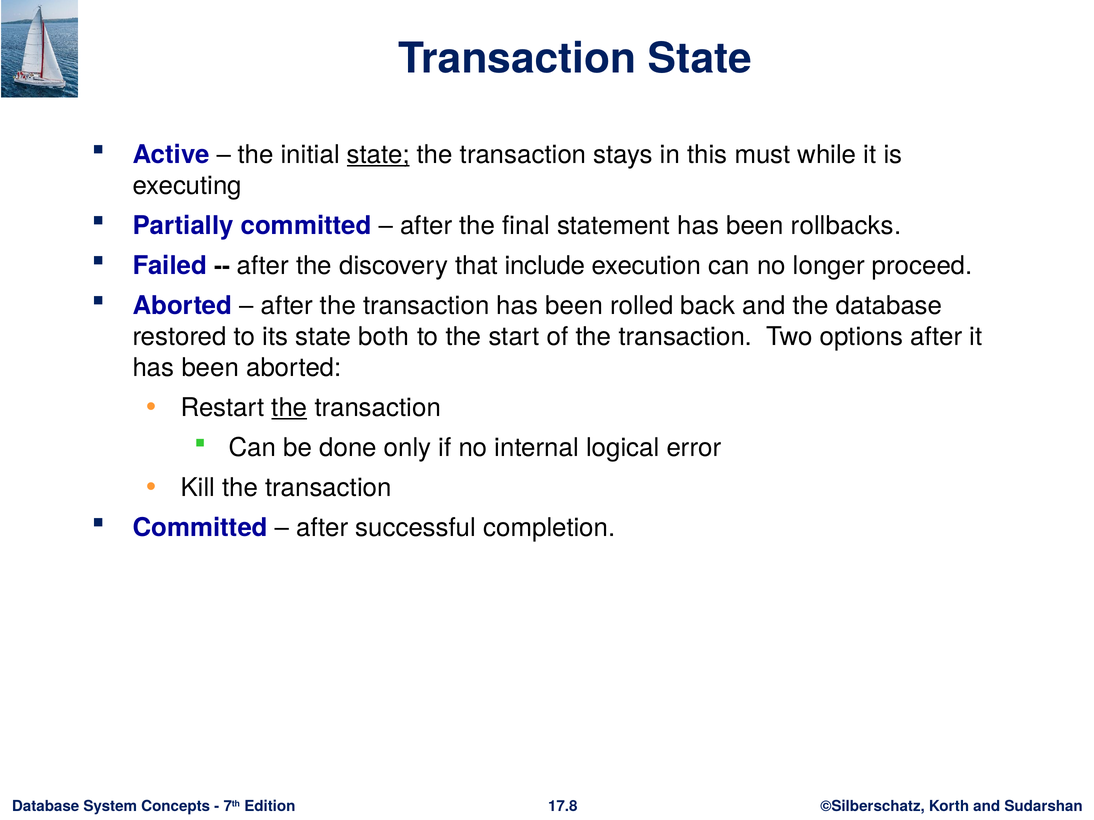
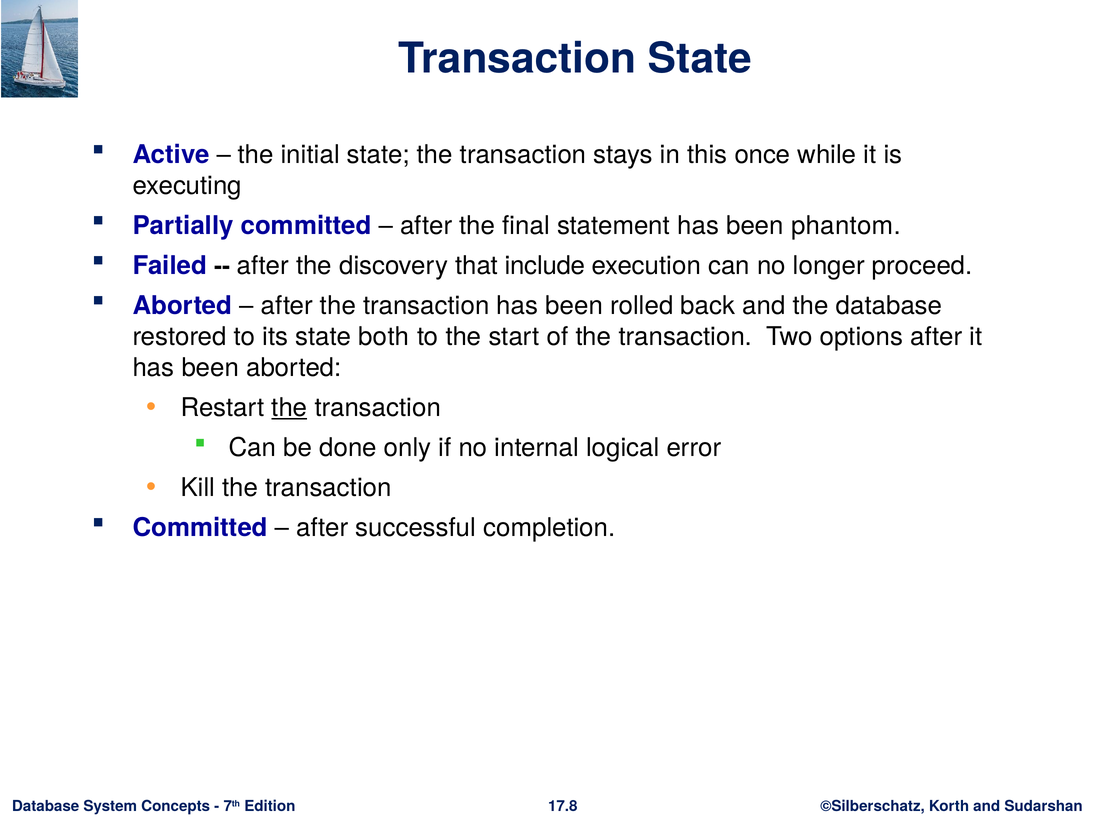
state underline: present -> none (378, 155)
must: must -> once (762, 155)
rollbacks: rollbacks -> phantom (846, 226)
